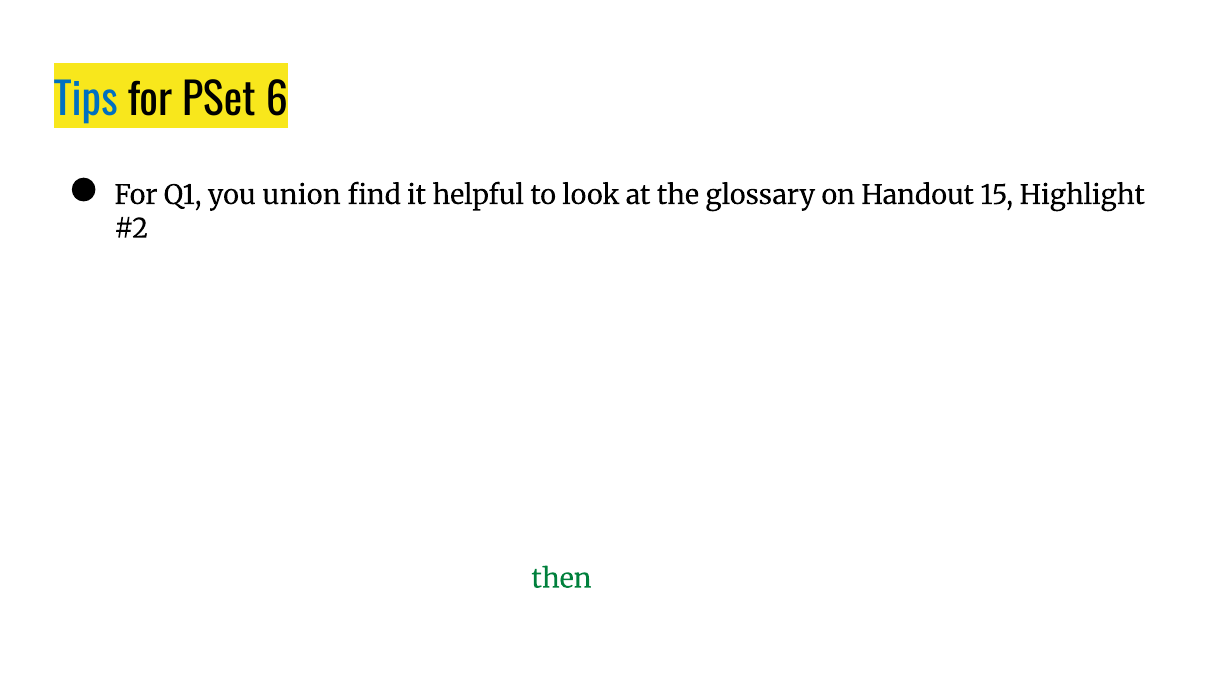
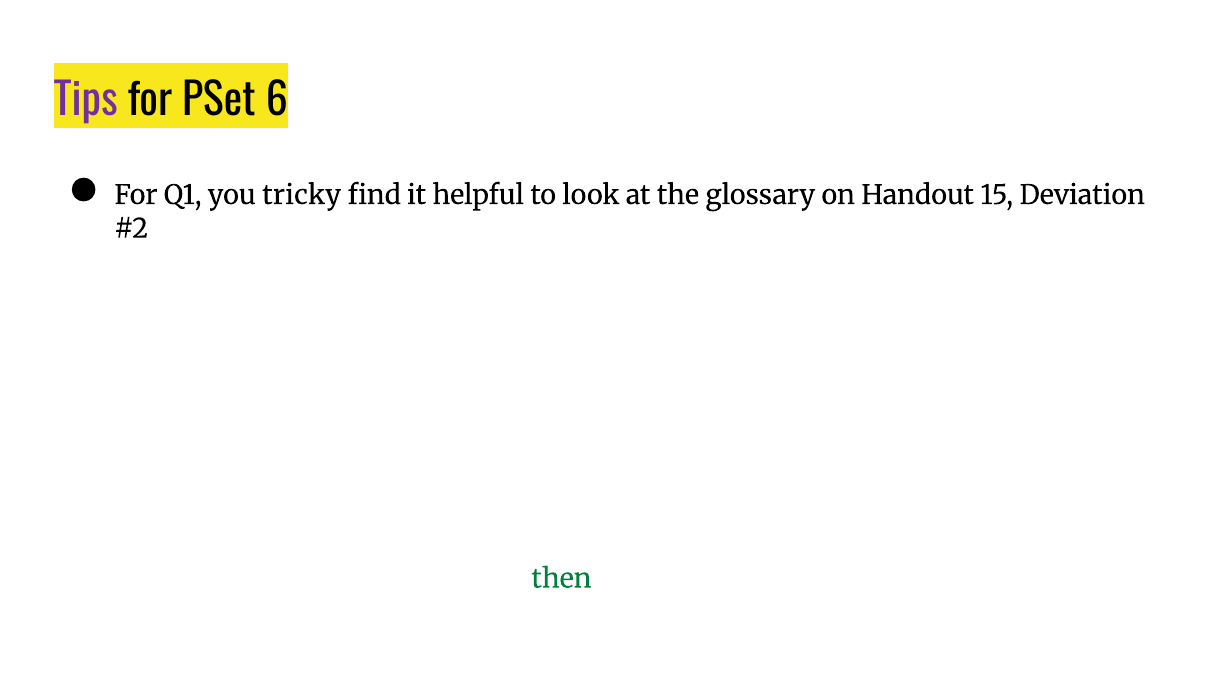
Tips colour: blue -> purple (86, 101)
union: union -> tricky (302, 195)
15 Highlight: Highlight -> Deviation (1082, 195)
